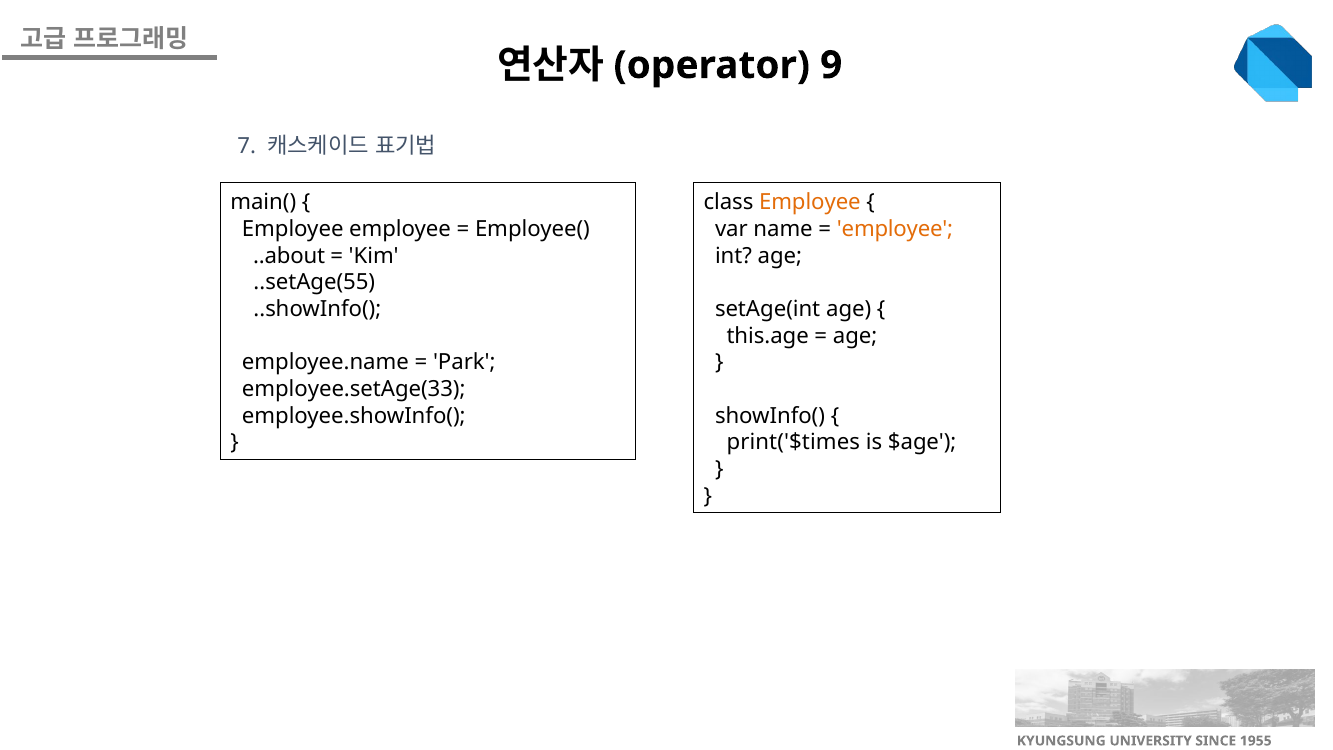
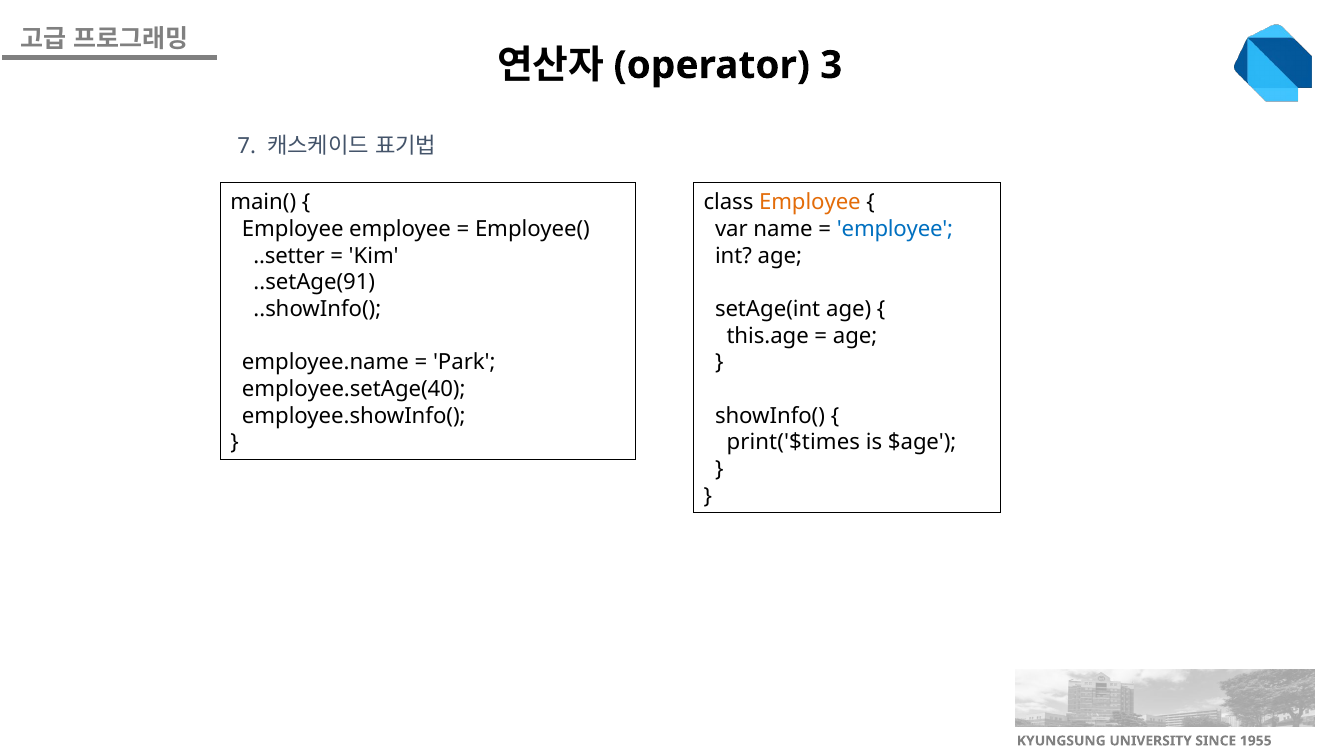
9: 9 -> 3 (831, 65)
employee colour: orange -> blue (895, 229)
..about: ..about -> ..setter (289, 256)
..setAge(55: ..setAge(55 -> ..setAge(91 (314, 282)
employee.setAge(33: employee.setAge(33 -> employee.setAge(40 (354, 389)
